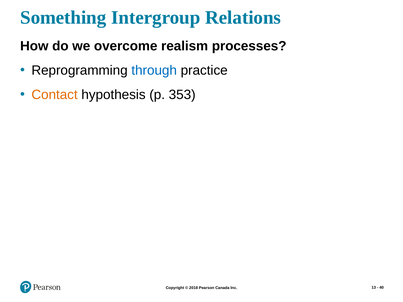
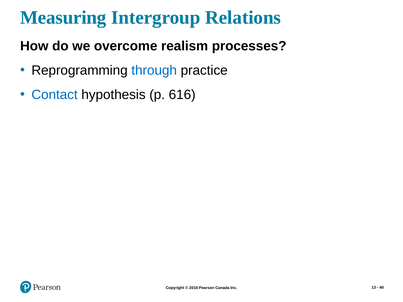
Something: Something -> Measuring (63, 18)
Contact colour: orange -> blue (55, 95)
353: 353 -> 616 (182, 95)
